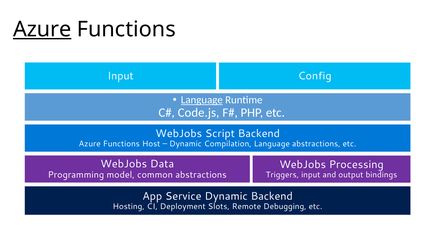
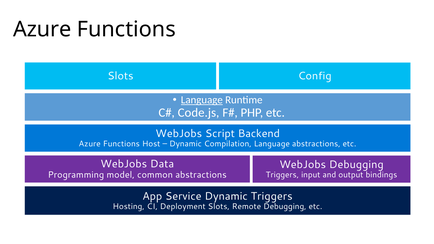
Azure underline: present -> none (42, 29)
Input: Input -> Slots (120, 76)
WebJobs Processing: Processing -> Debugging (356, 165)
Dynamic Backend: Backend -> Triggers (272, 196)
